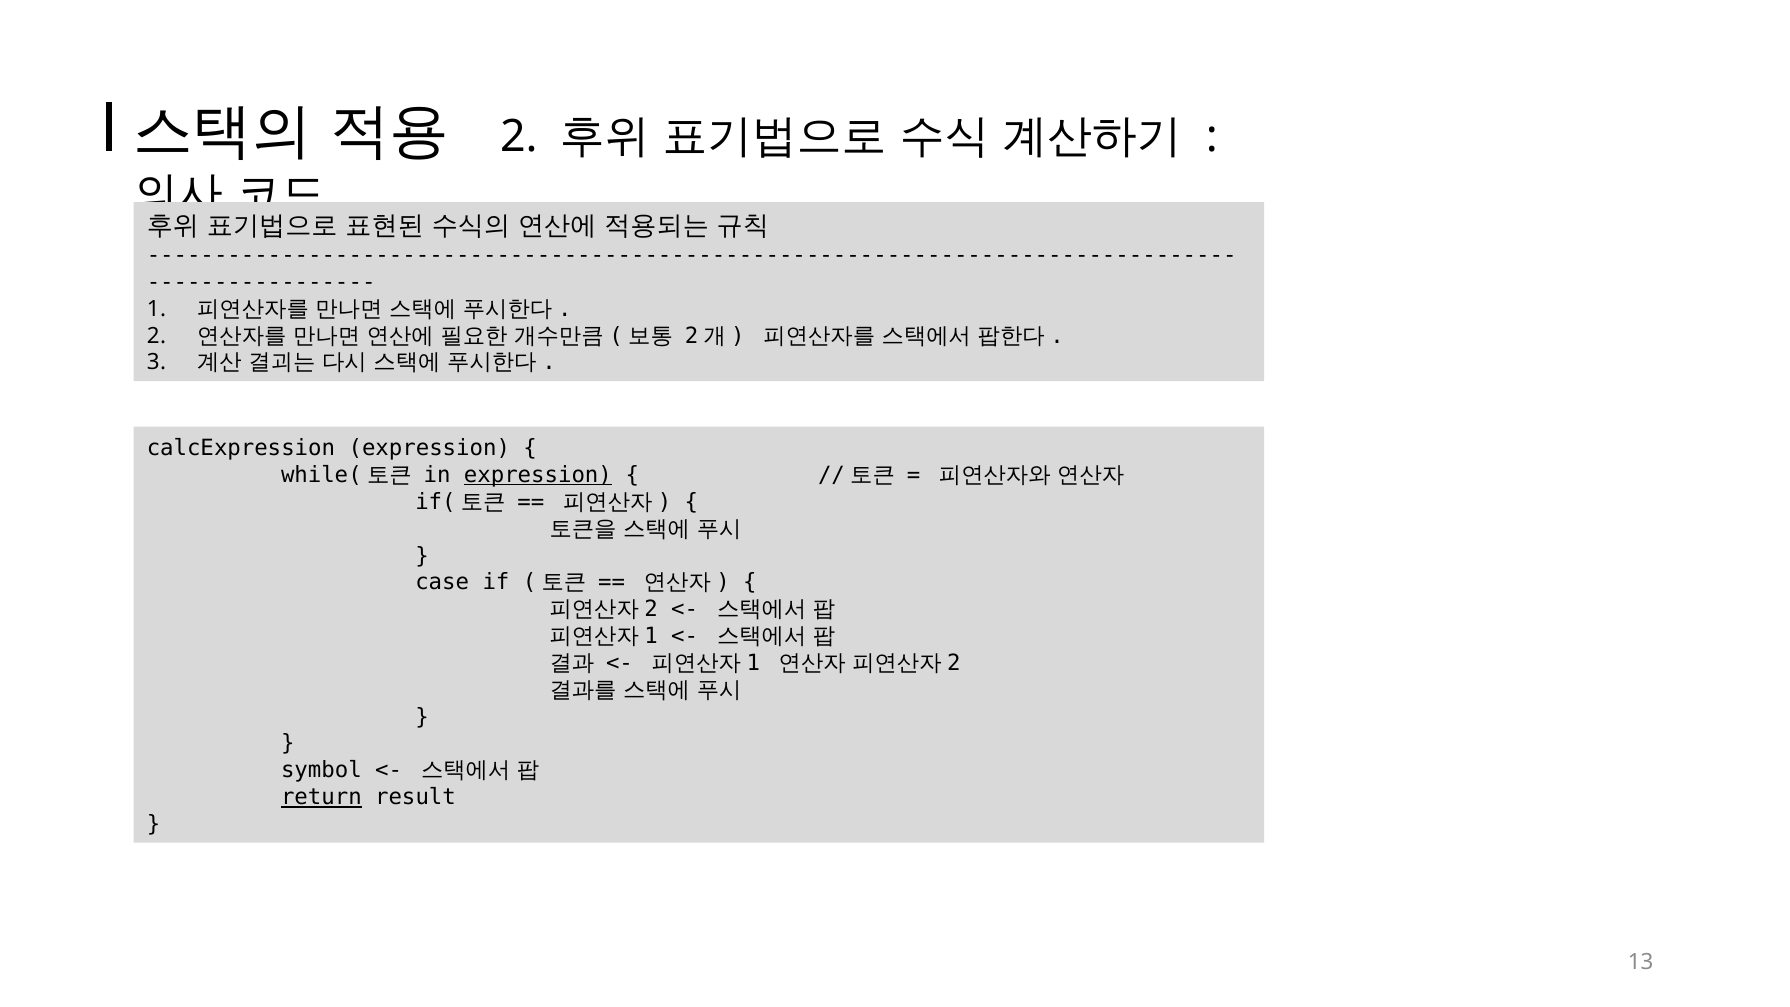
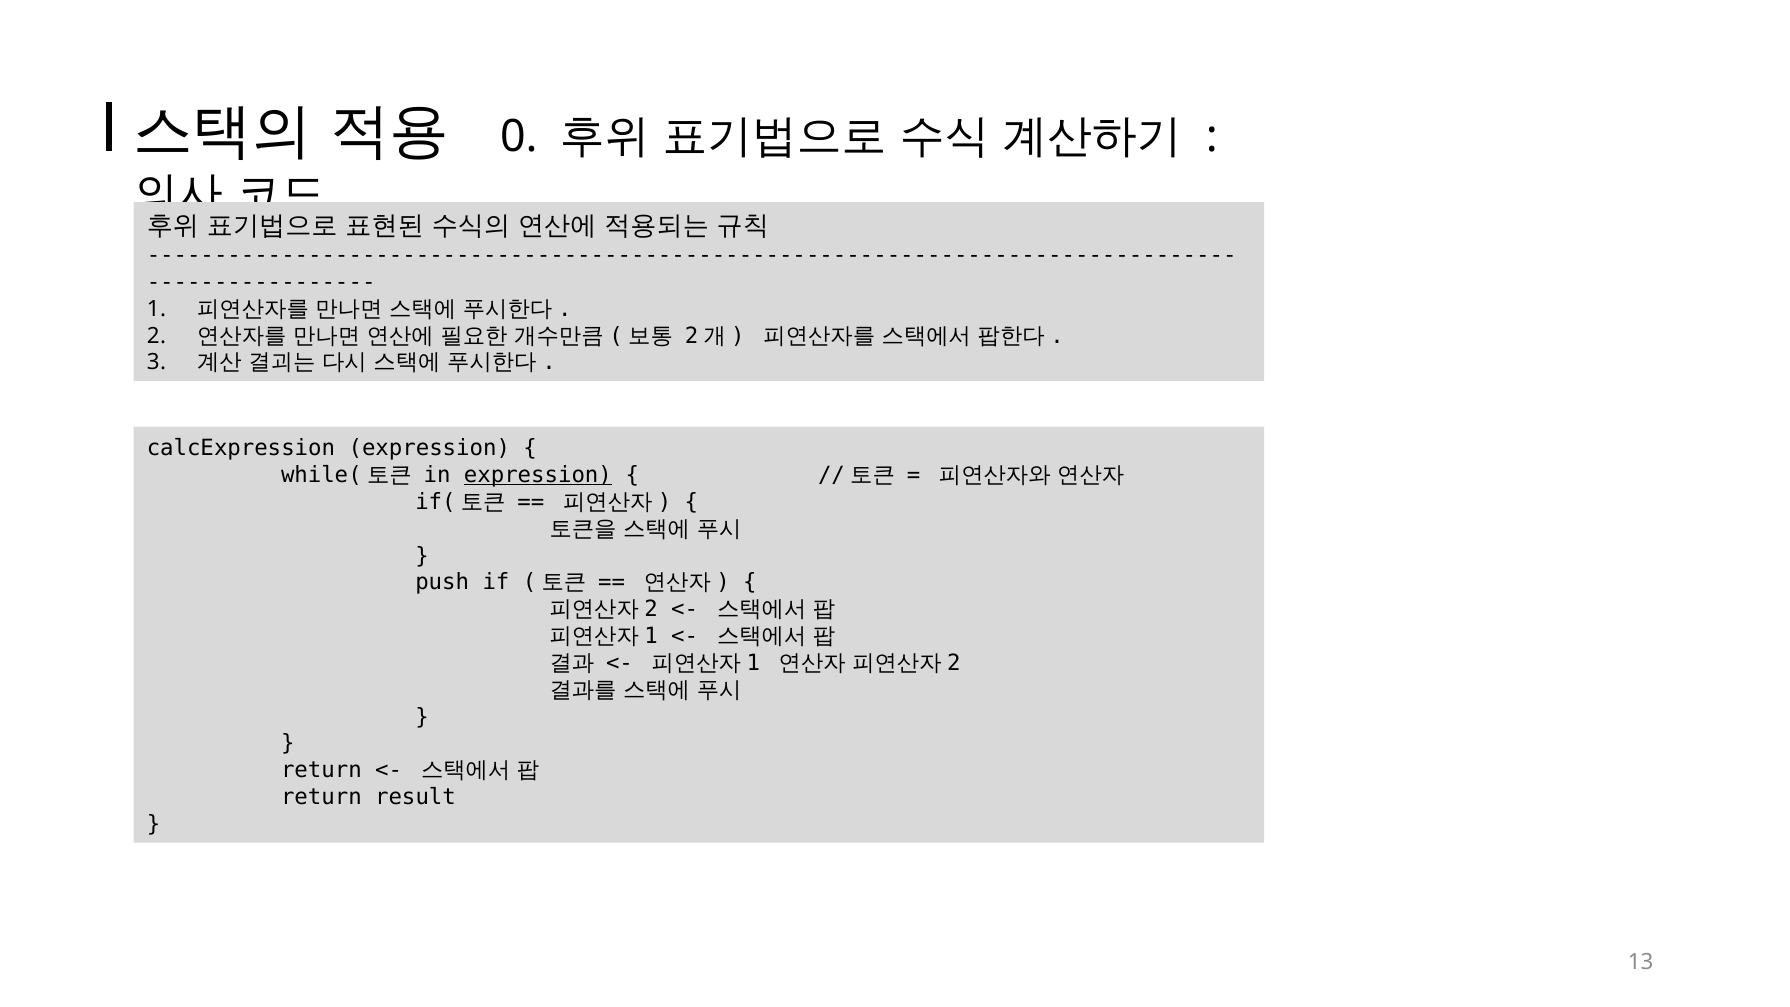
2: 2 -> 0 (519, 137)
case: case -> push (442, 582)
symbol: symbol -> return (321, 770)
return underline: present -> none (321, 797)
